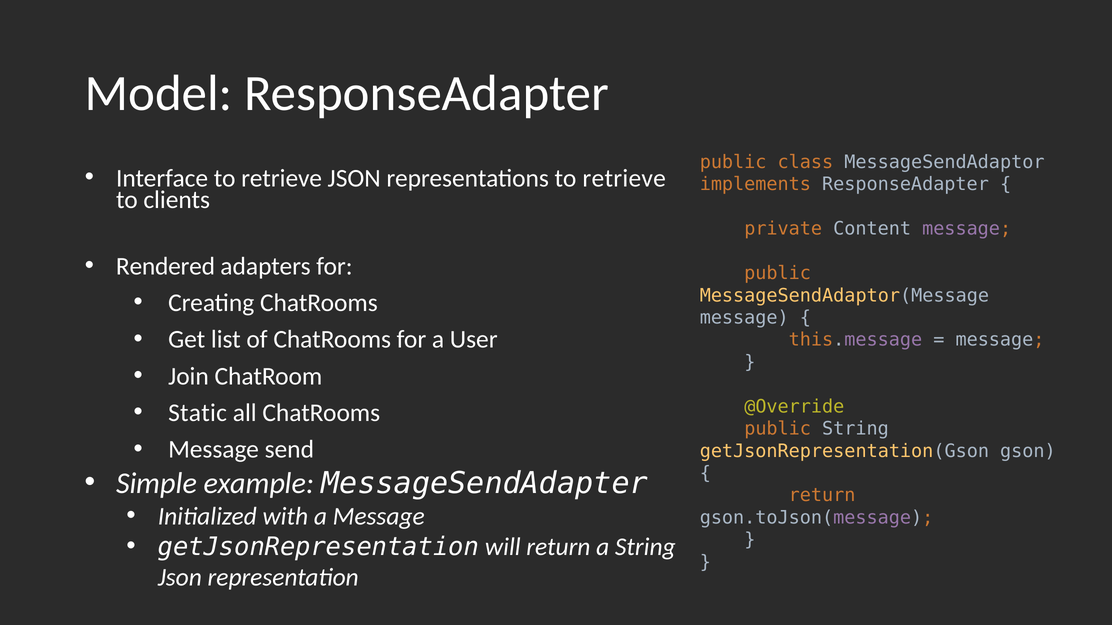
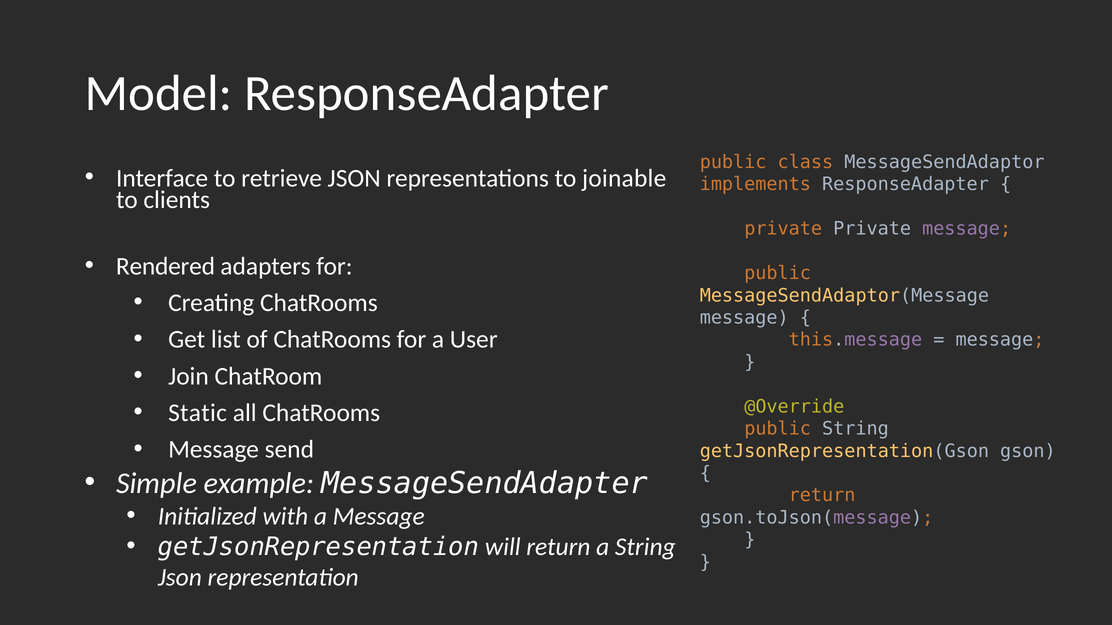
representations to retrieve: retrieve -> joinable (624, 179)
private Content: Content -> Private (872, 229)
